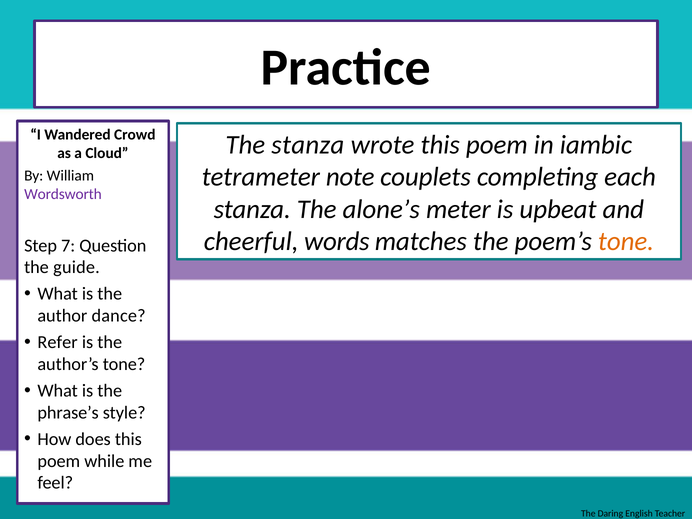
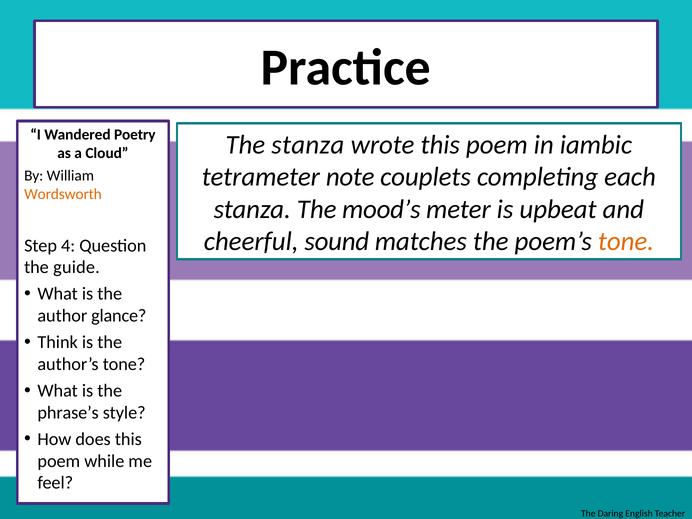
Crowd: Crowd -> Poetry (135, 135)
Wordsworth colour: purple -> orange (63, 194)
alone’s: alone’s -> mood’s (381, 209)
words: words -> sound (337, 242)
7: 7 -> 4 (68, 245)
dance: dance -> glance (119, 316)
Refer: Refer -> Think (58, 342)
